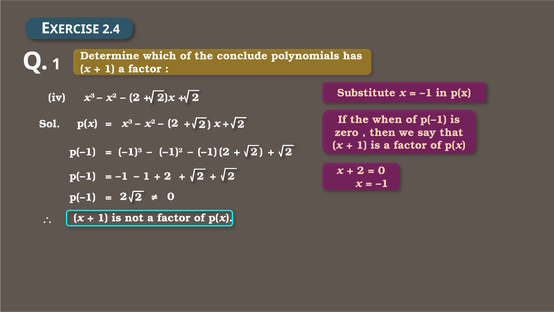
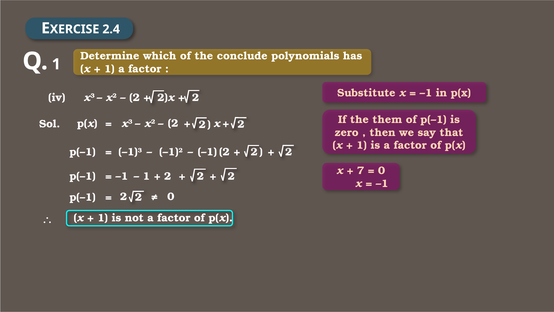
when: when -> them (387, 119)
2: 2 -> 7 (361, 171)
